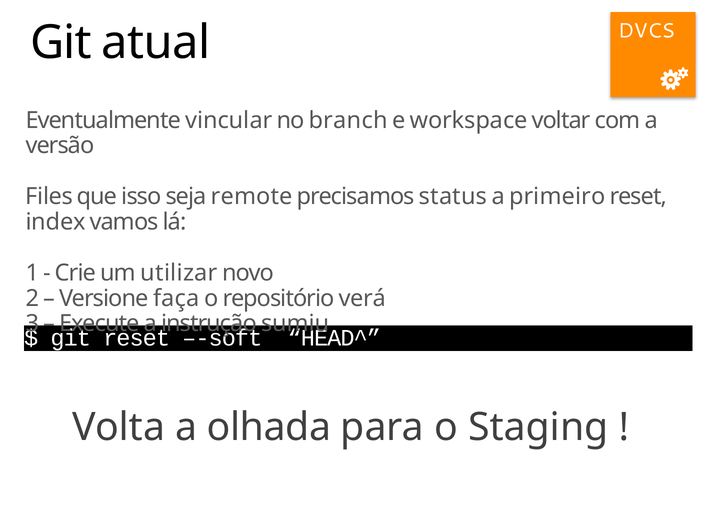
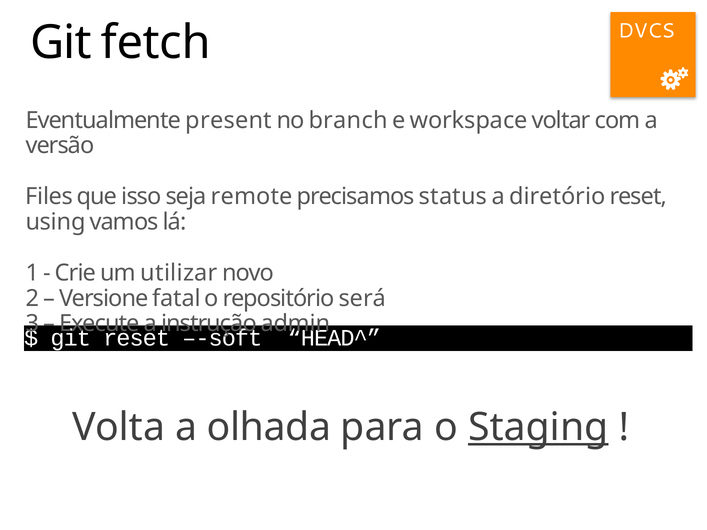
atual: atual -> fetch (156, 43)
vincular: vincular -> present (229, 120)
primeiro: primeiro -> diretório (557, 197)
index: index -> using (56, 222)
faça: faça -> fatal (177, 298)
verá: verá -> será (362, 298)
sumiu: sumiu -> admin (295, 324)
Staging underline: none -> present (538, 427)
